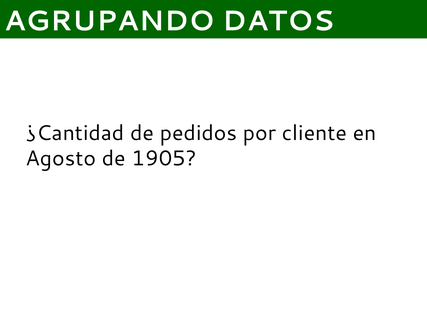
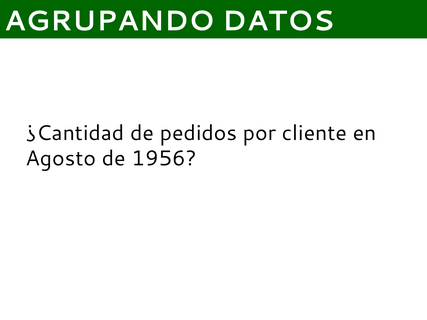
1905: 1905 -> 1956 (164, 159)
